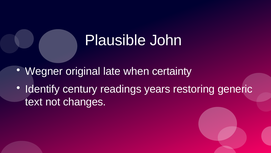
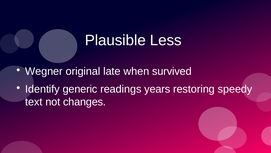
John: John -> Less (166, 40)
certainty: certainty -> survived (172, 71)
century: century -> generic (80, 89)
generic: generic -> speedy (235, 89)
